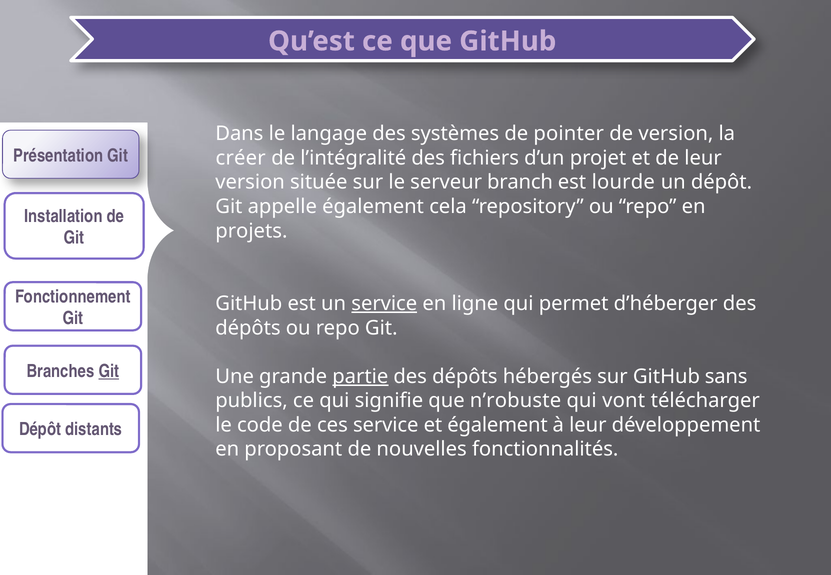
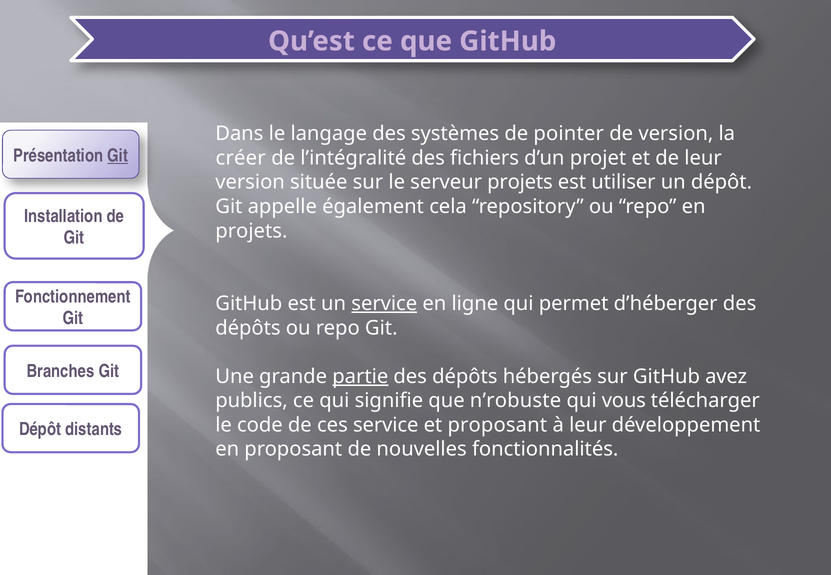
Git underline: none -> present (118, 156)
serveur branch: branch -> projets (520, 182)
lourde: lourde -> utiliser (623, 182)
Git underline: present -> none (109, 371)
sans: sans -> avez (726, 377)
vont: vont -> vous (624, 401)
et également: également -> proposant (497, 425)
